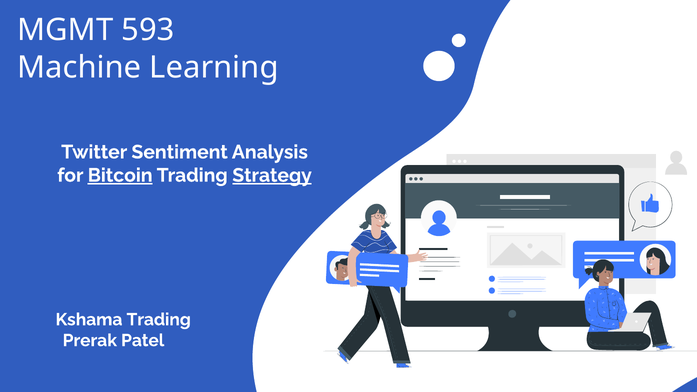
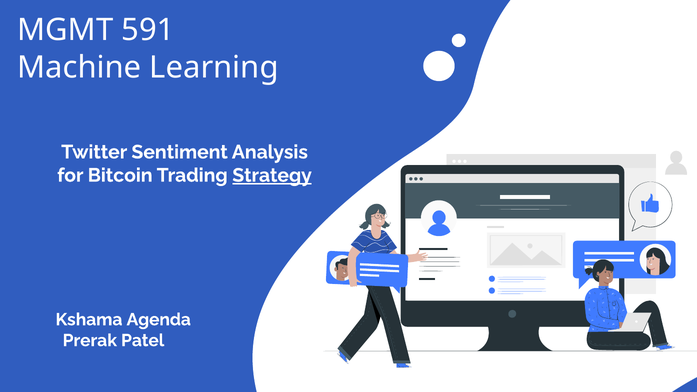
593: 593 -> 591 (148, 30)
Bitcoin underline: present -> none (120, 175)
Kshama Trading: Trading -> Agenda (159, 320)
